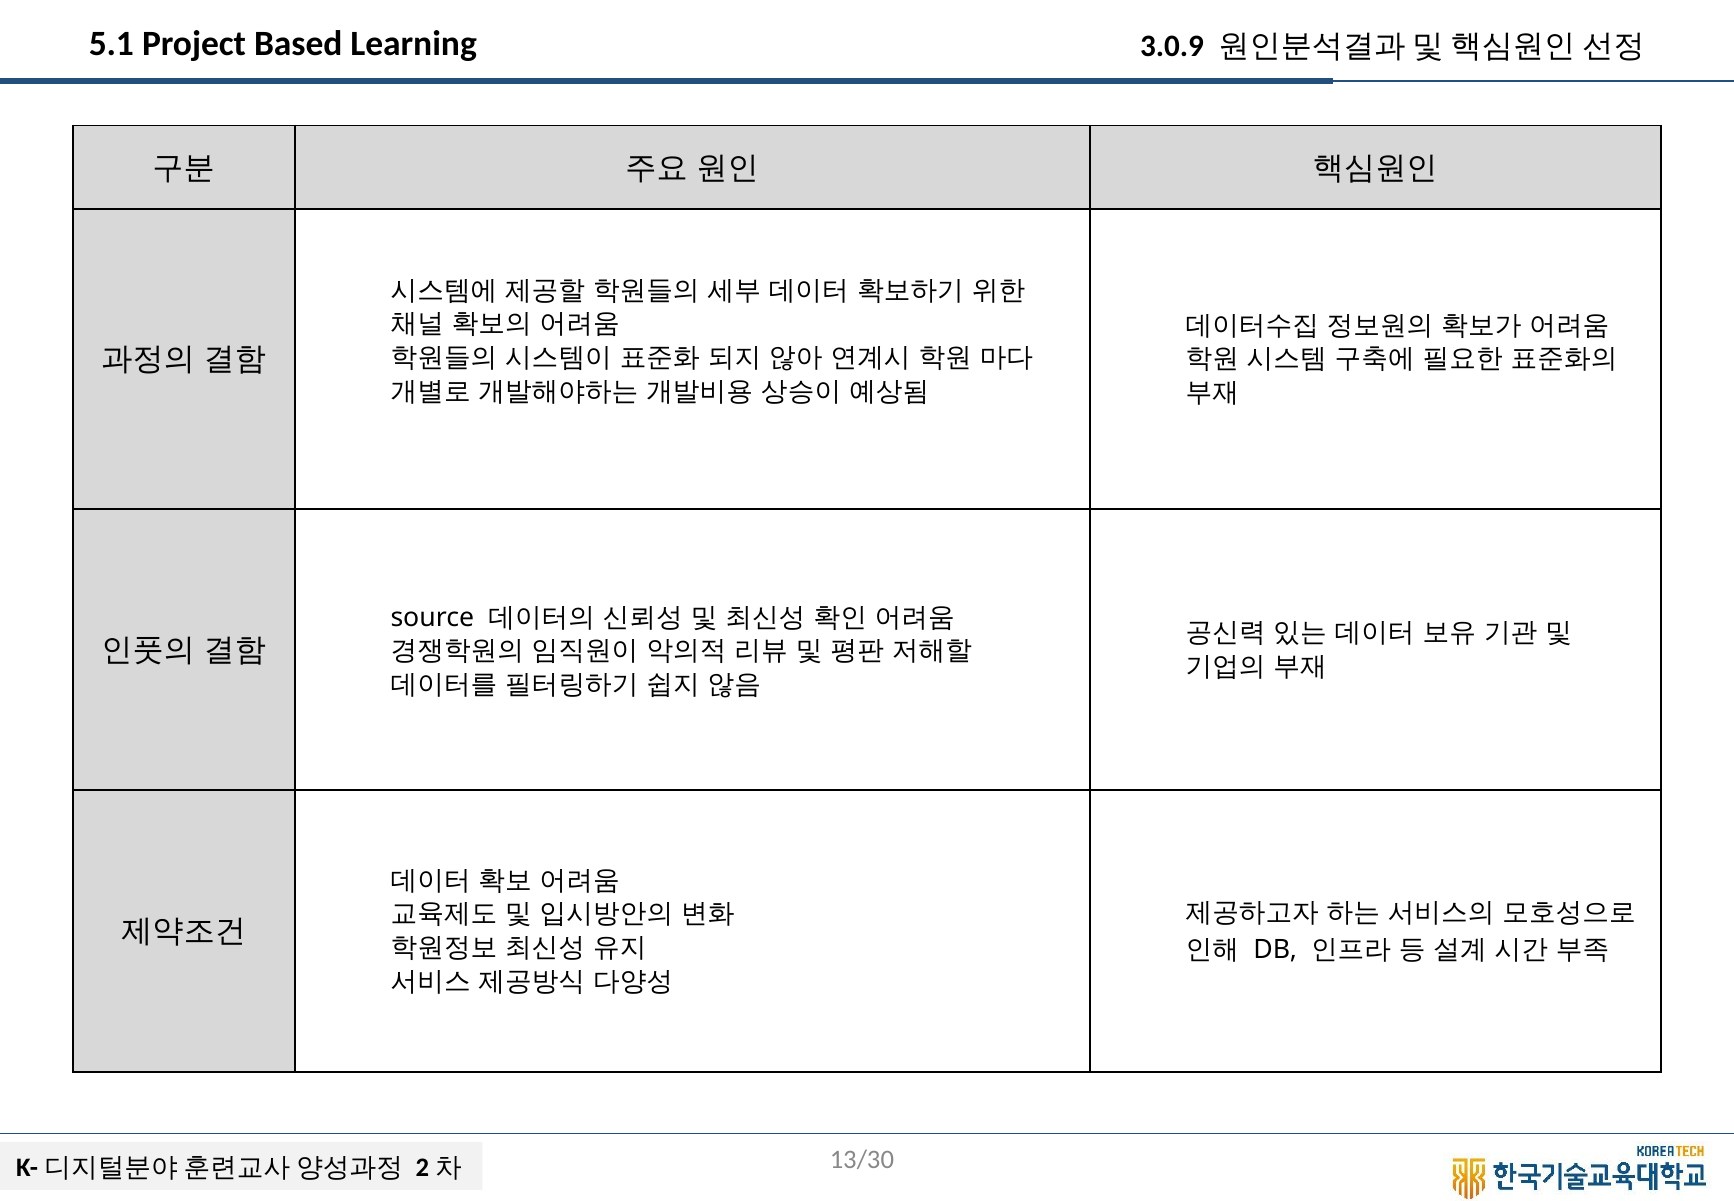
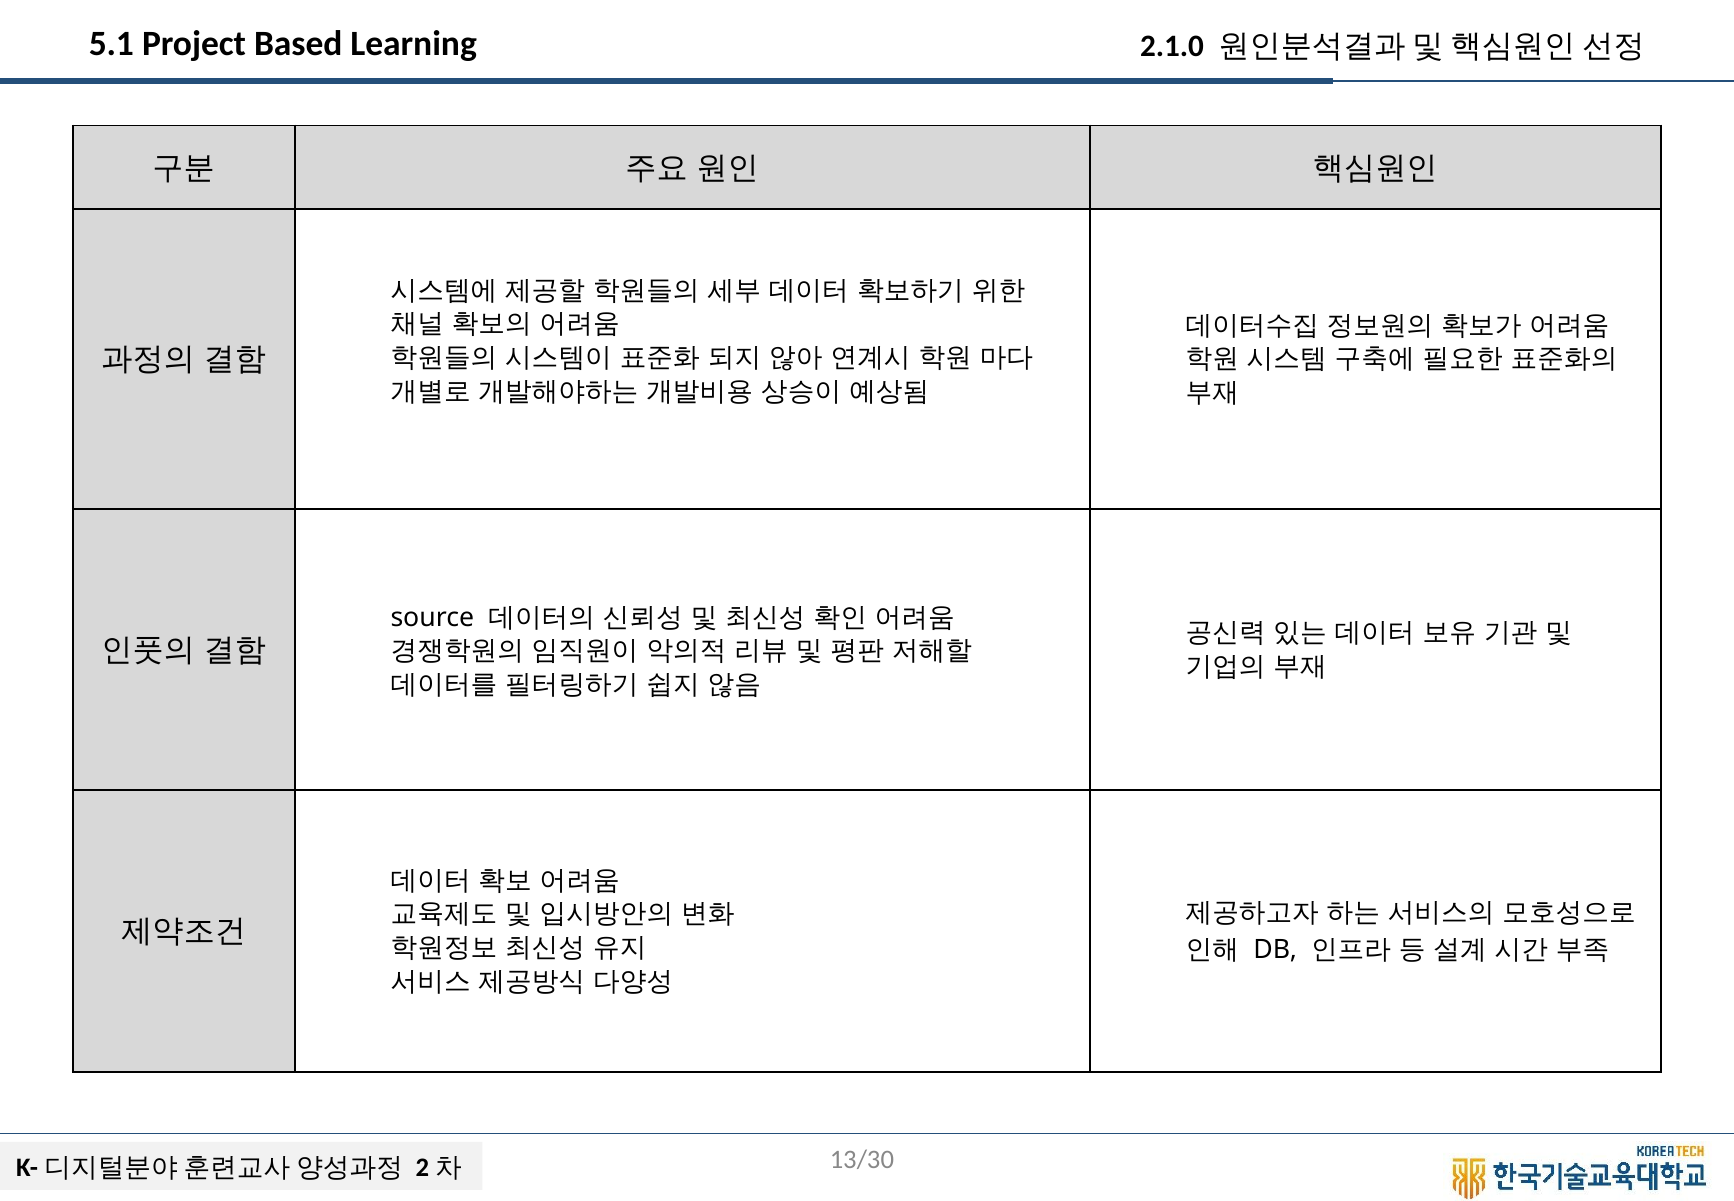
3.0.9: 3.0.9 -> 2.1.0 (1172, 46)
